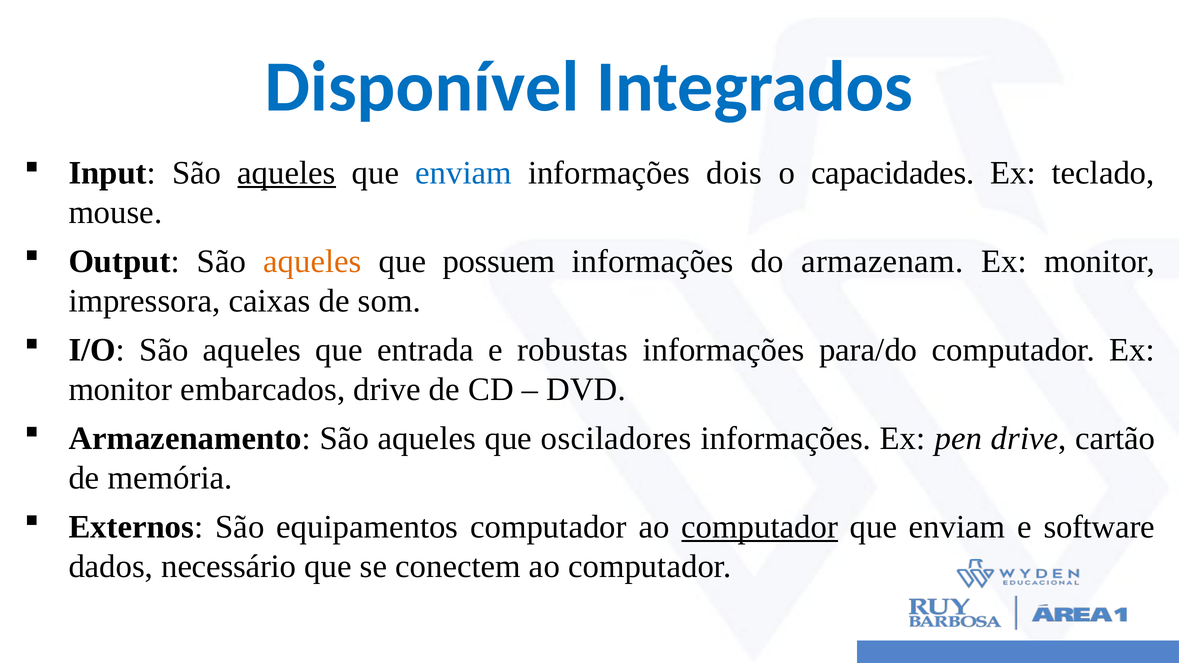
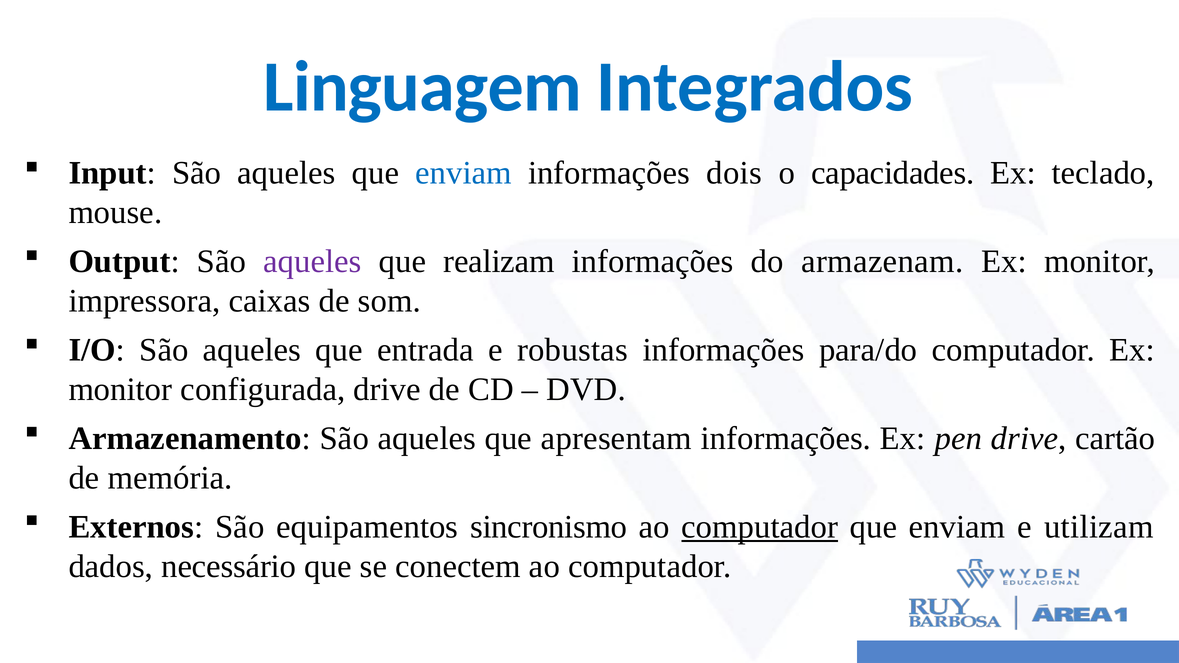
Disponível: Disponível -> Linguagem (423, 87)
aqueles underline: present -> none (287, 173)
aqueles colour: orange -> purple (312, 262)
possuem: possuem -> realizam (499, 262)
embarcados: embarcados -> configurada (263, 389)
osciladores: osciladores -> apresentam (616, 439)
equipamentos computador: computador -> sincronismo (549, 527)
software: software -> utilizam (1099, 527)
